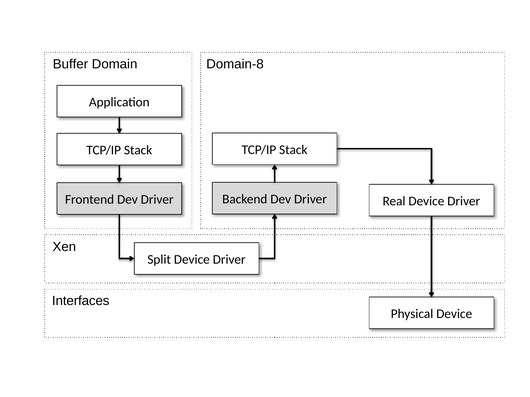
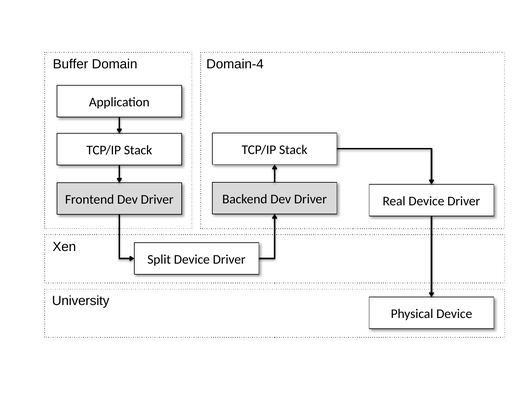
Domain-8: Domain-8 -> Domain-4 (235, 64)
Interfaces: Interfaces -> University (81, 301)
